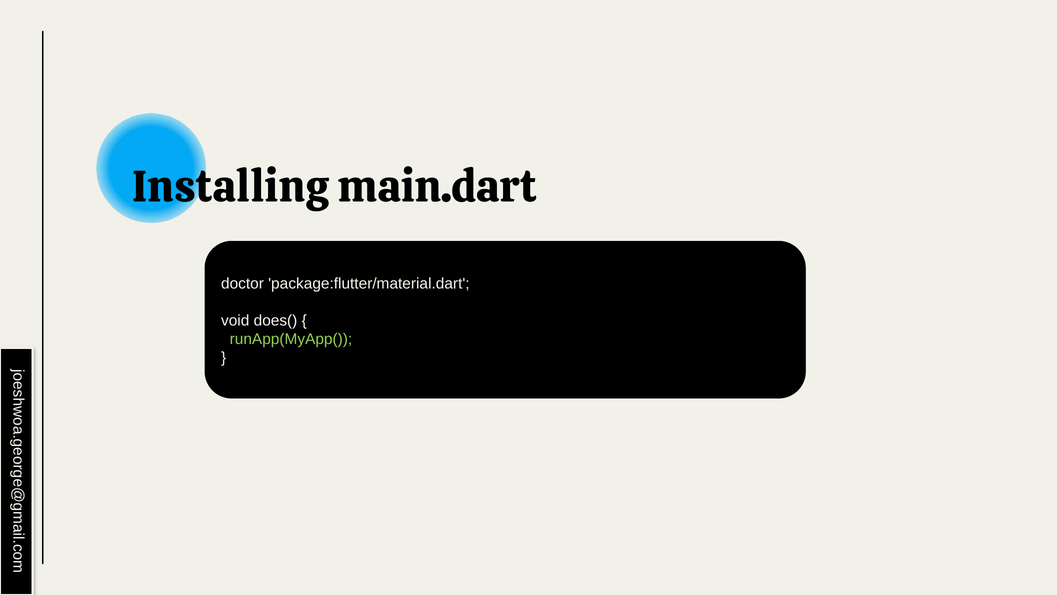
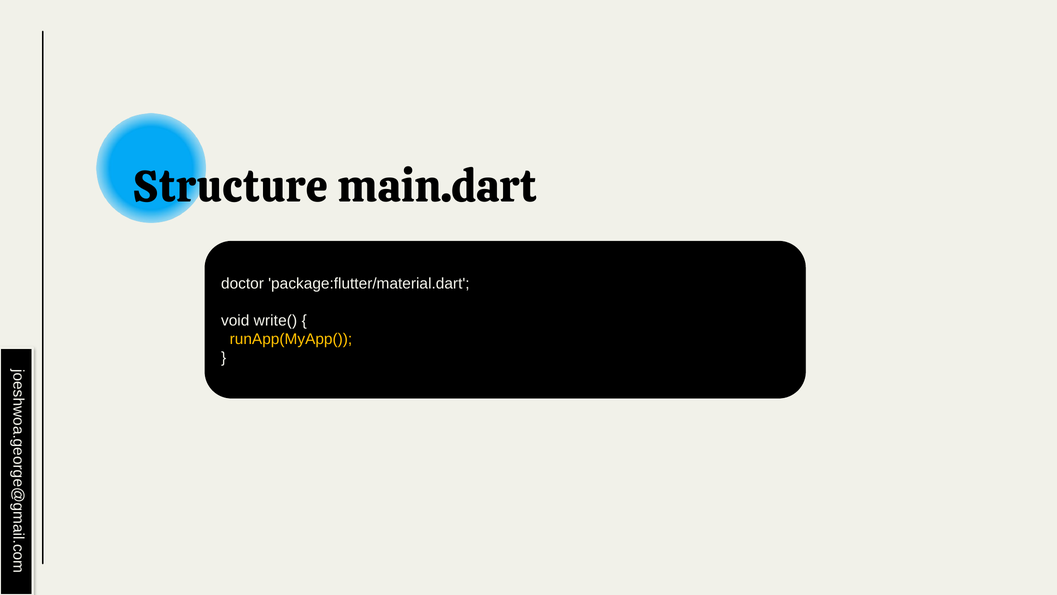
Installing: Installing -> Structure (231, 187)
does(: does( -> write( (275, 320)
runApp(MyApp( colour: light green -> yellow (291, 339)
